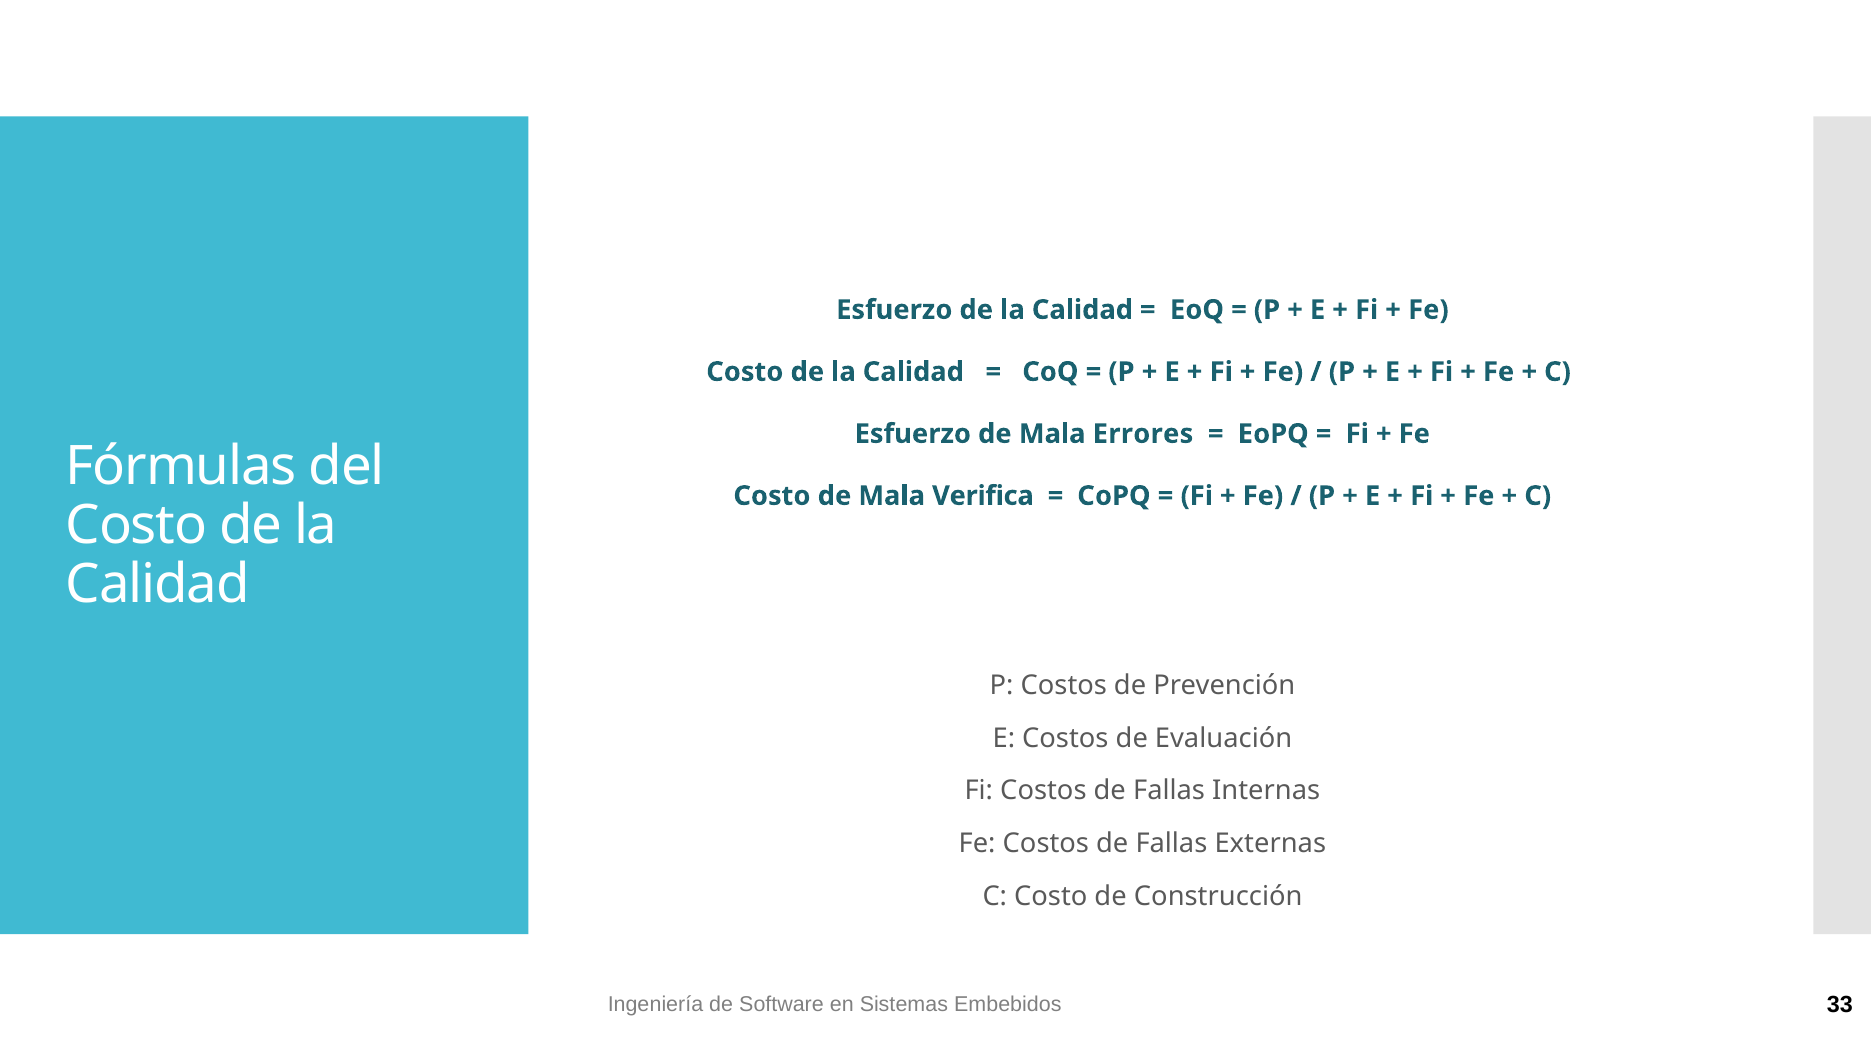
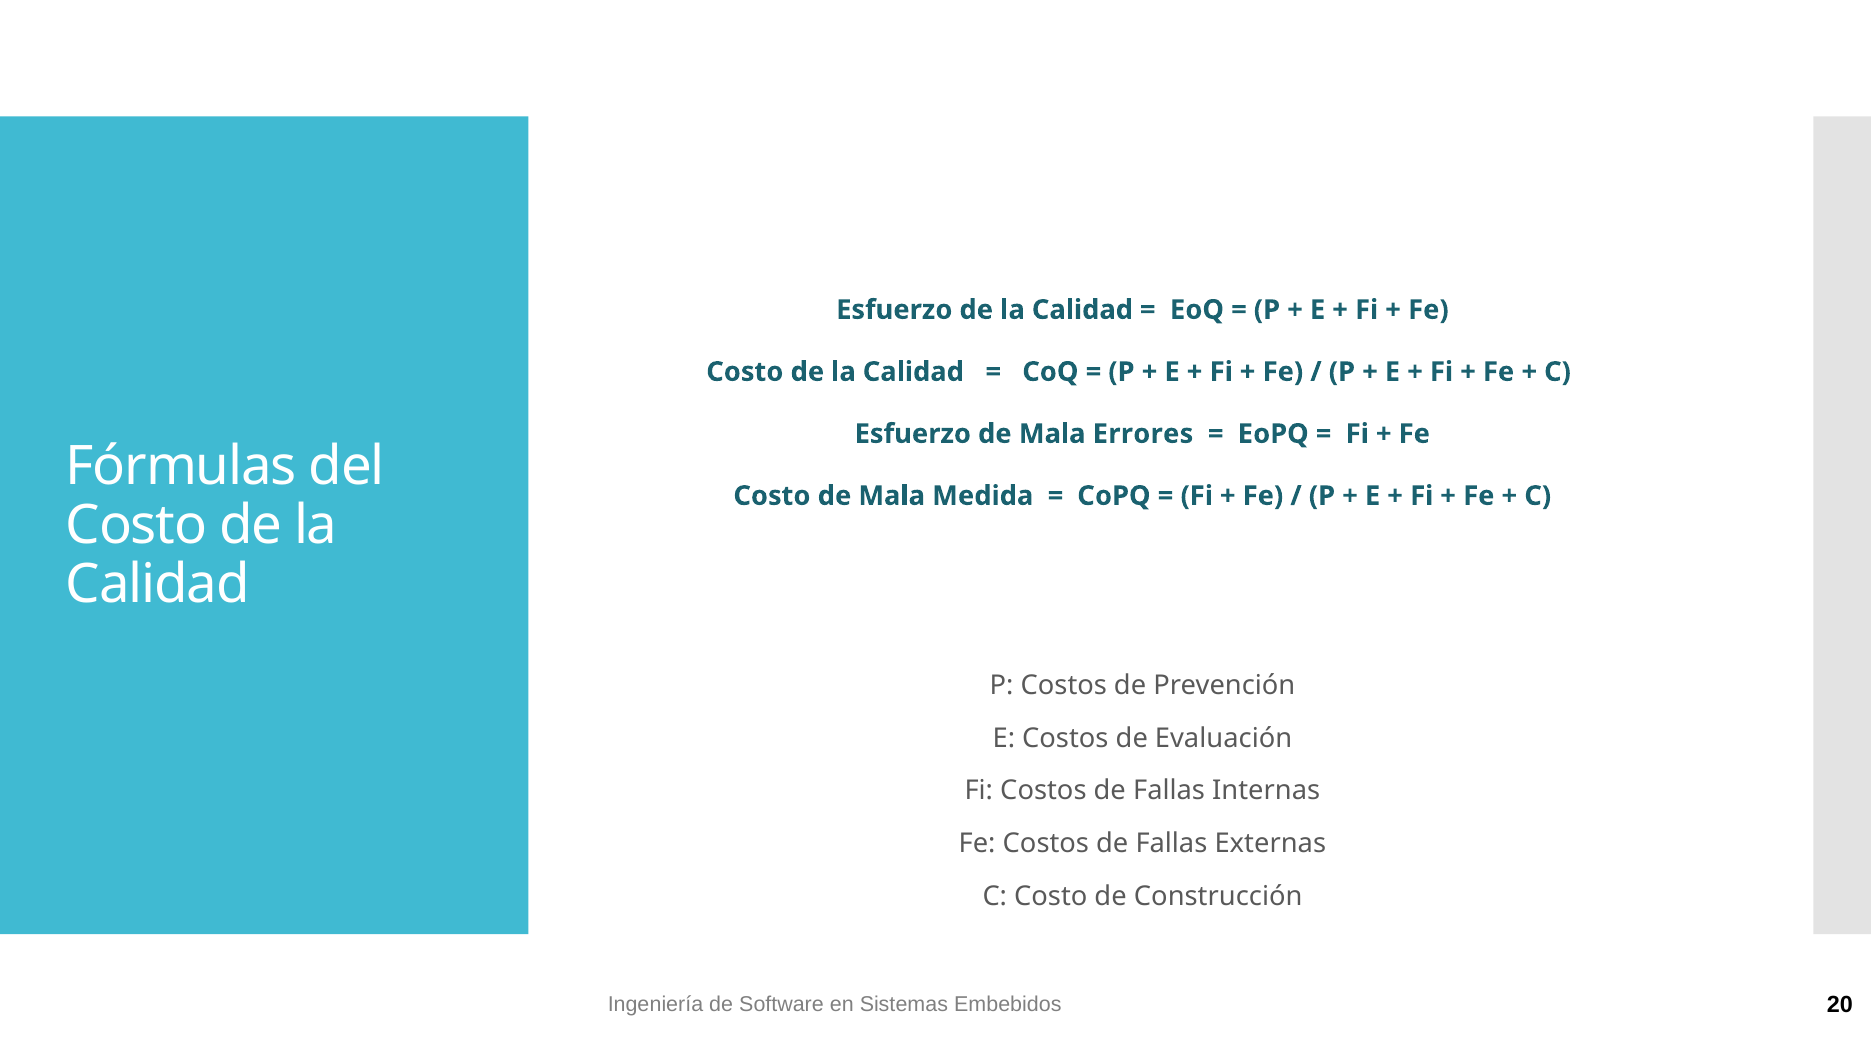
Verifica: Verifica -> Medida (983, 496)
33: 33 -> 20 (1840, 1005)
